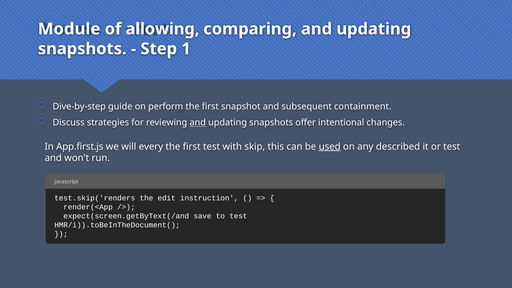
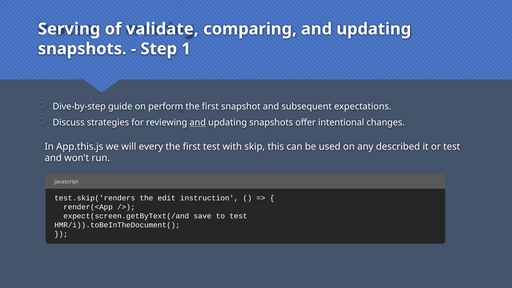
Module: Module -> Serving (69, 29)
allowing: allowing -> validate (162, 29)
containment: containment -> expectations (363, 107)
App.first.js: App.first.js -> App.this.js (80, 147)
used underline: present -> none (330, 147)
